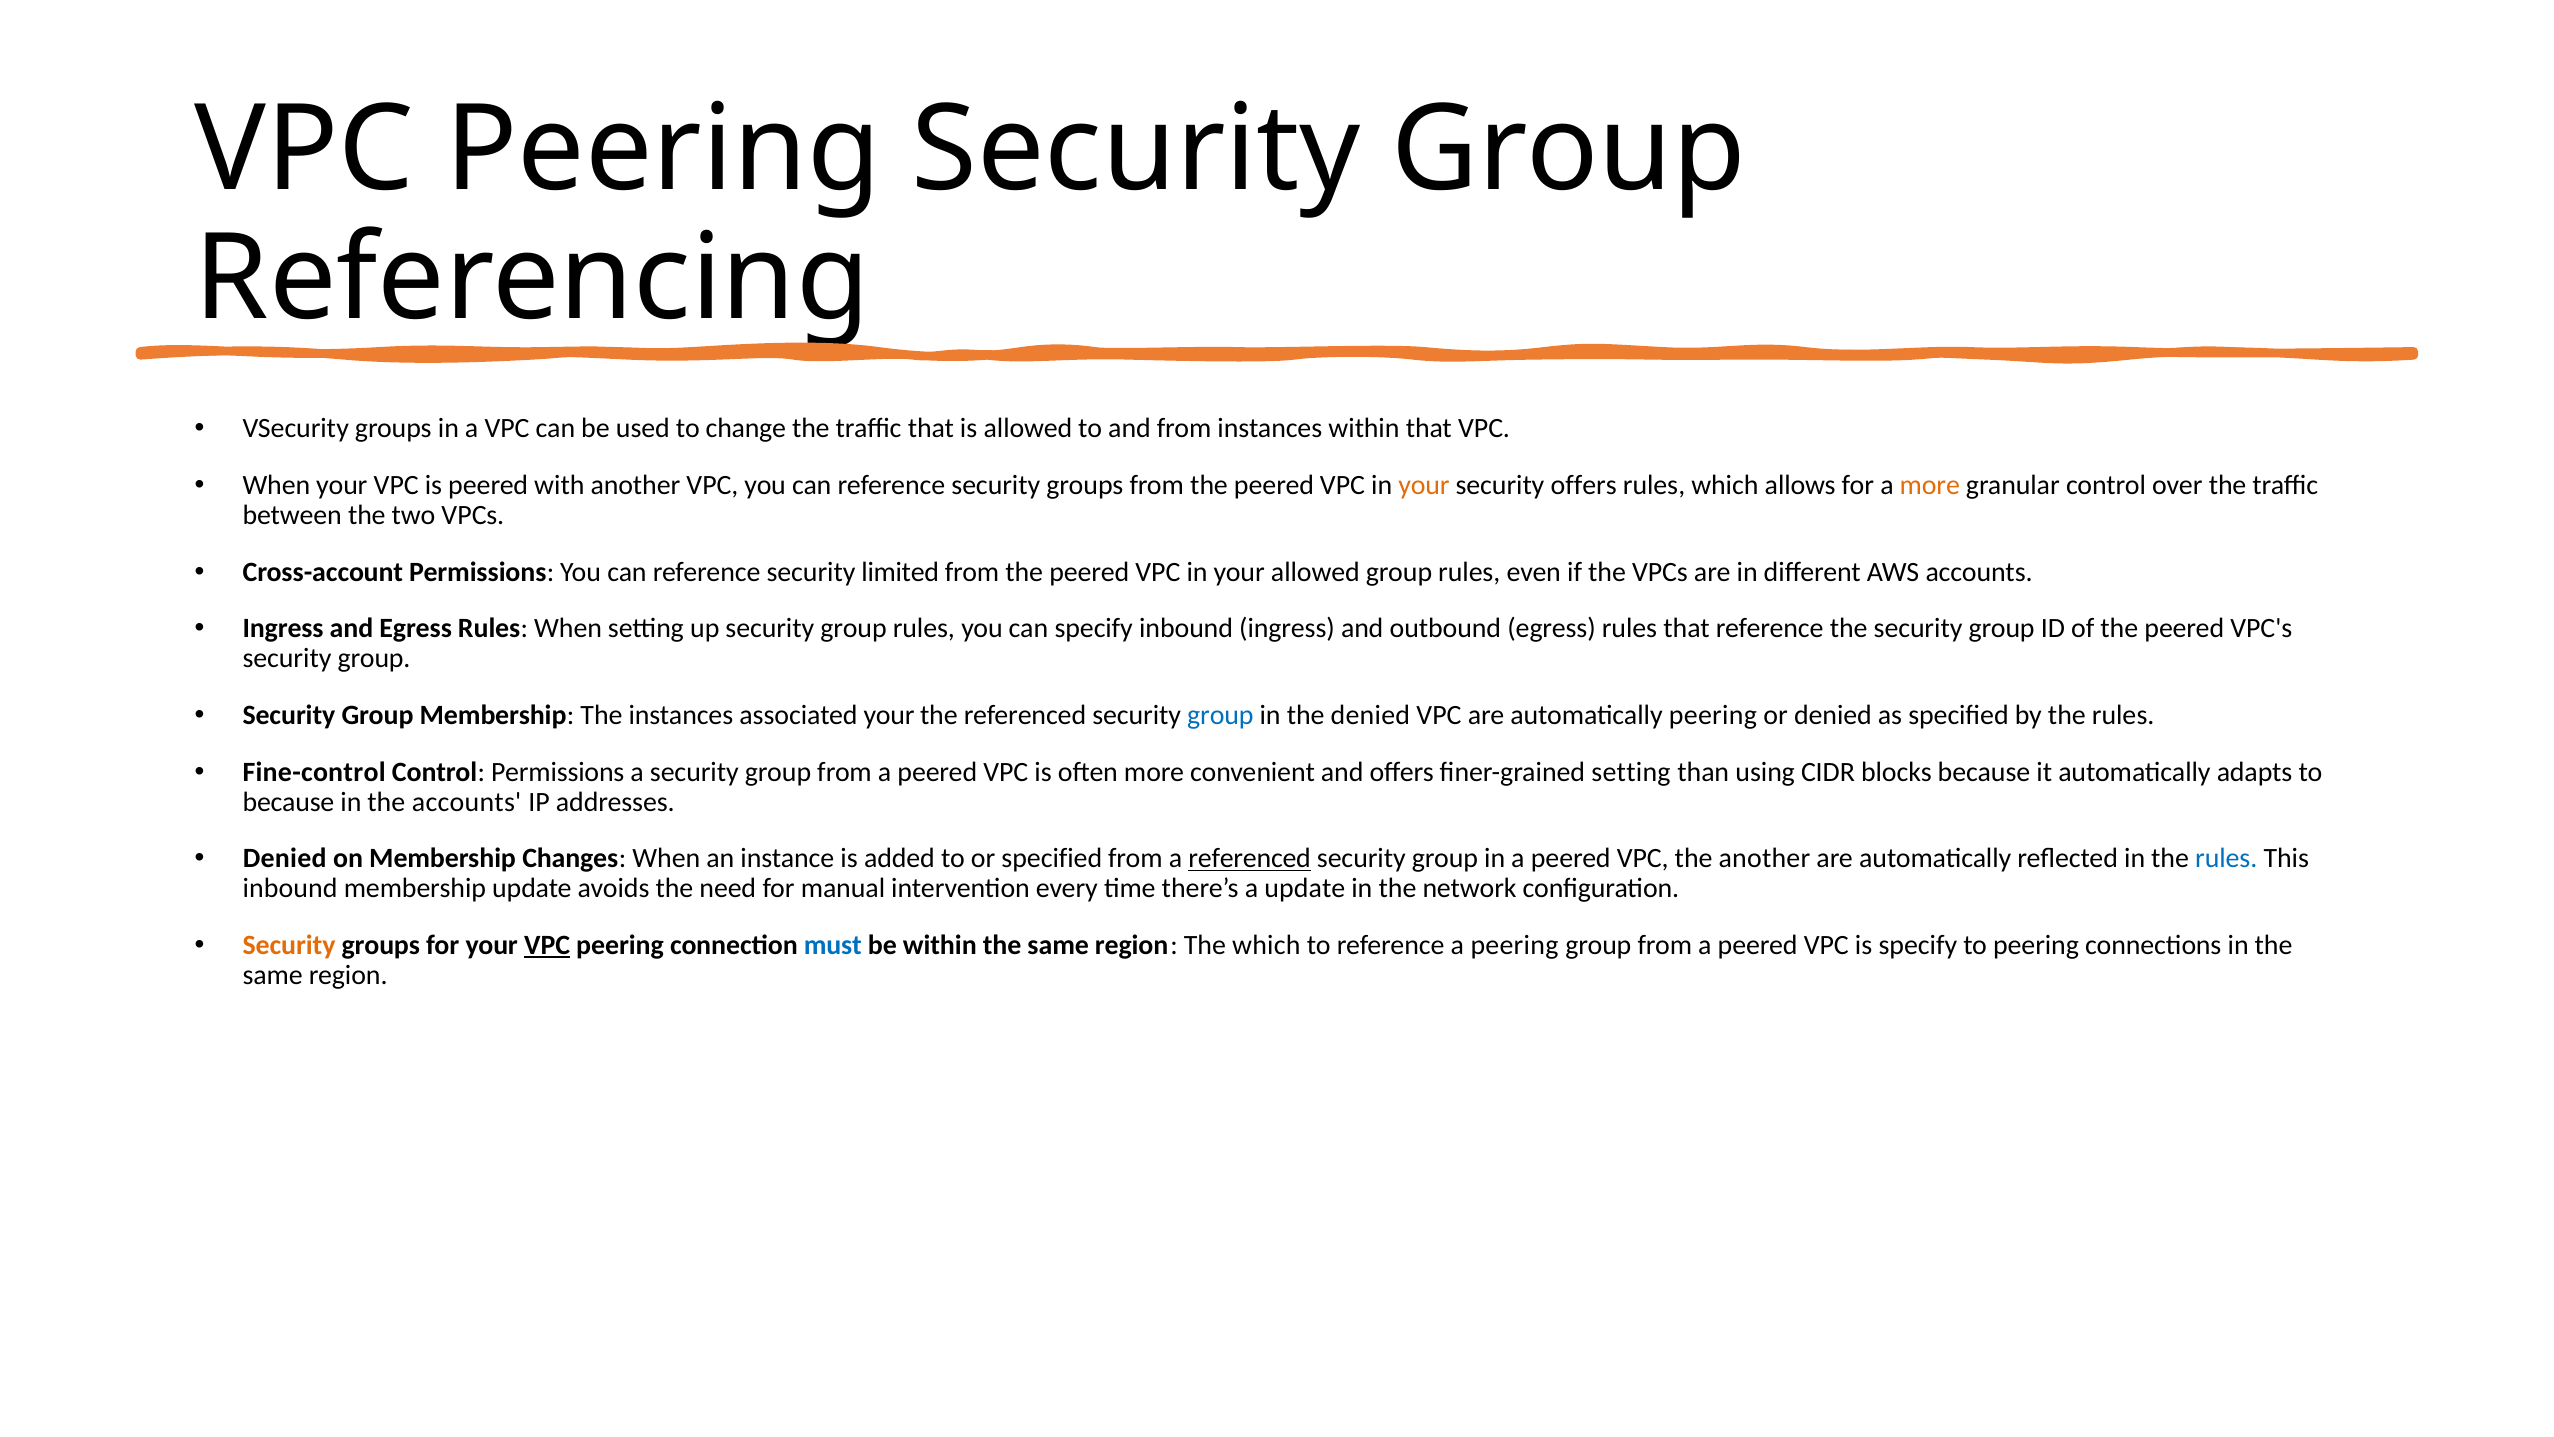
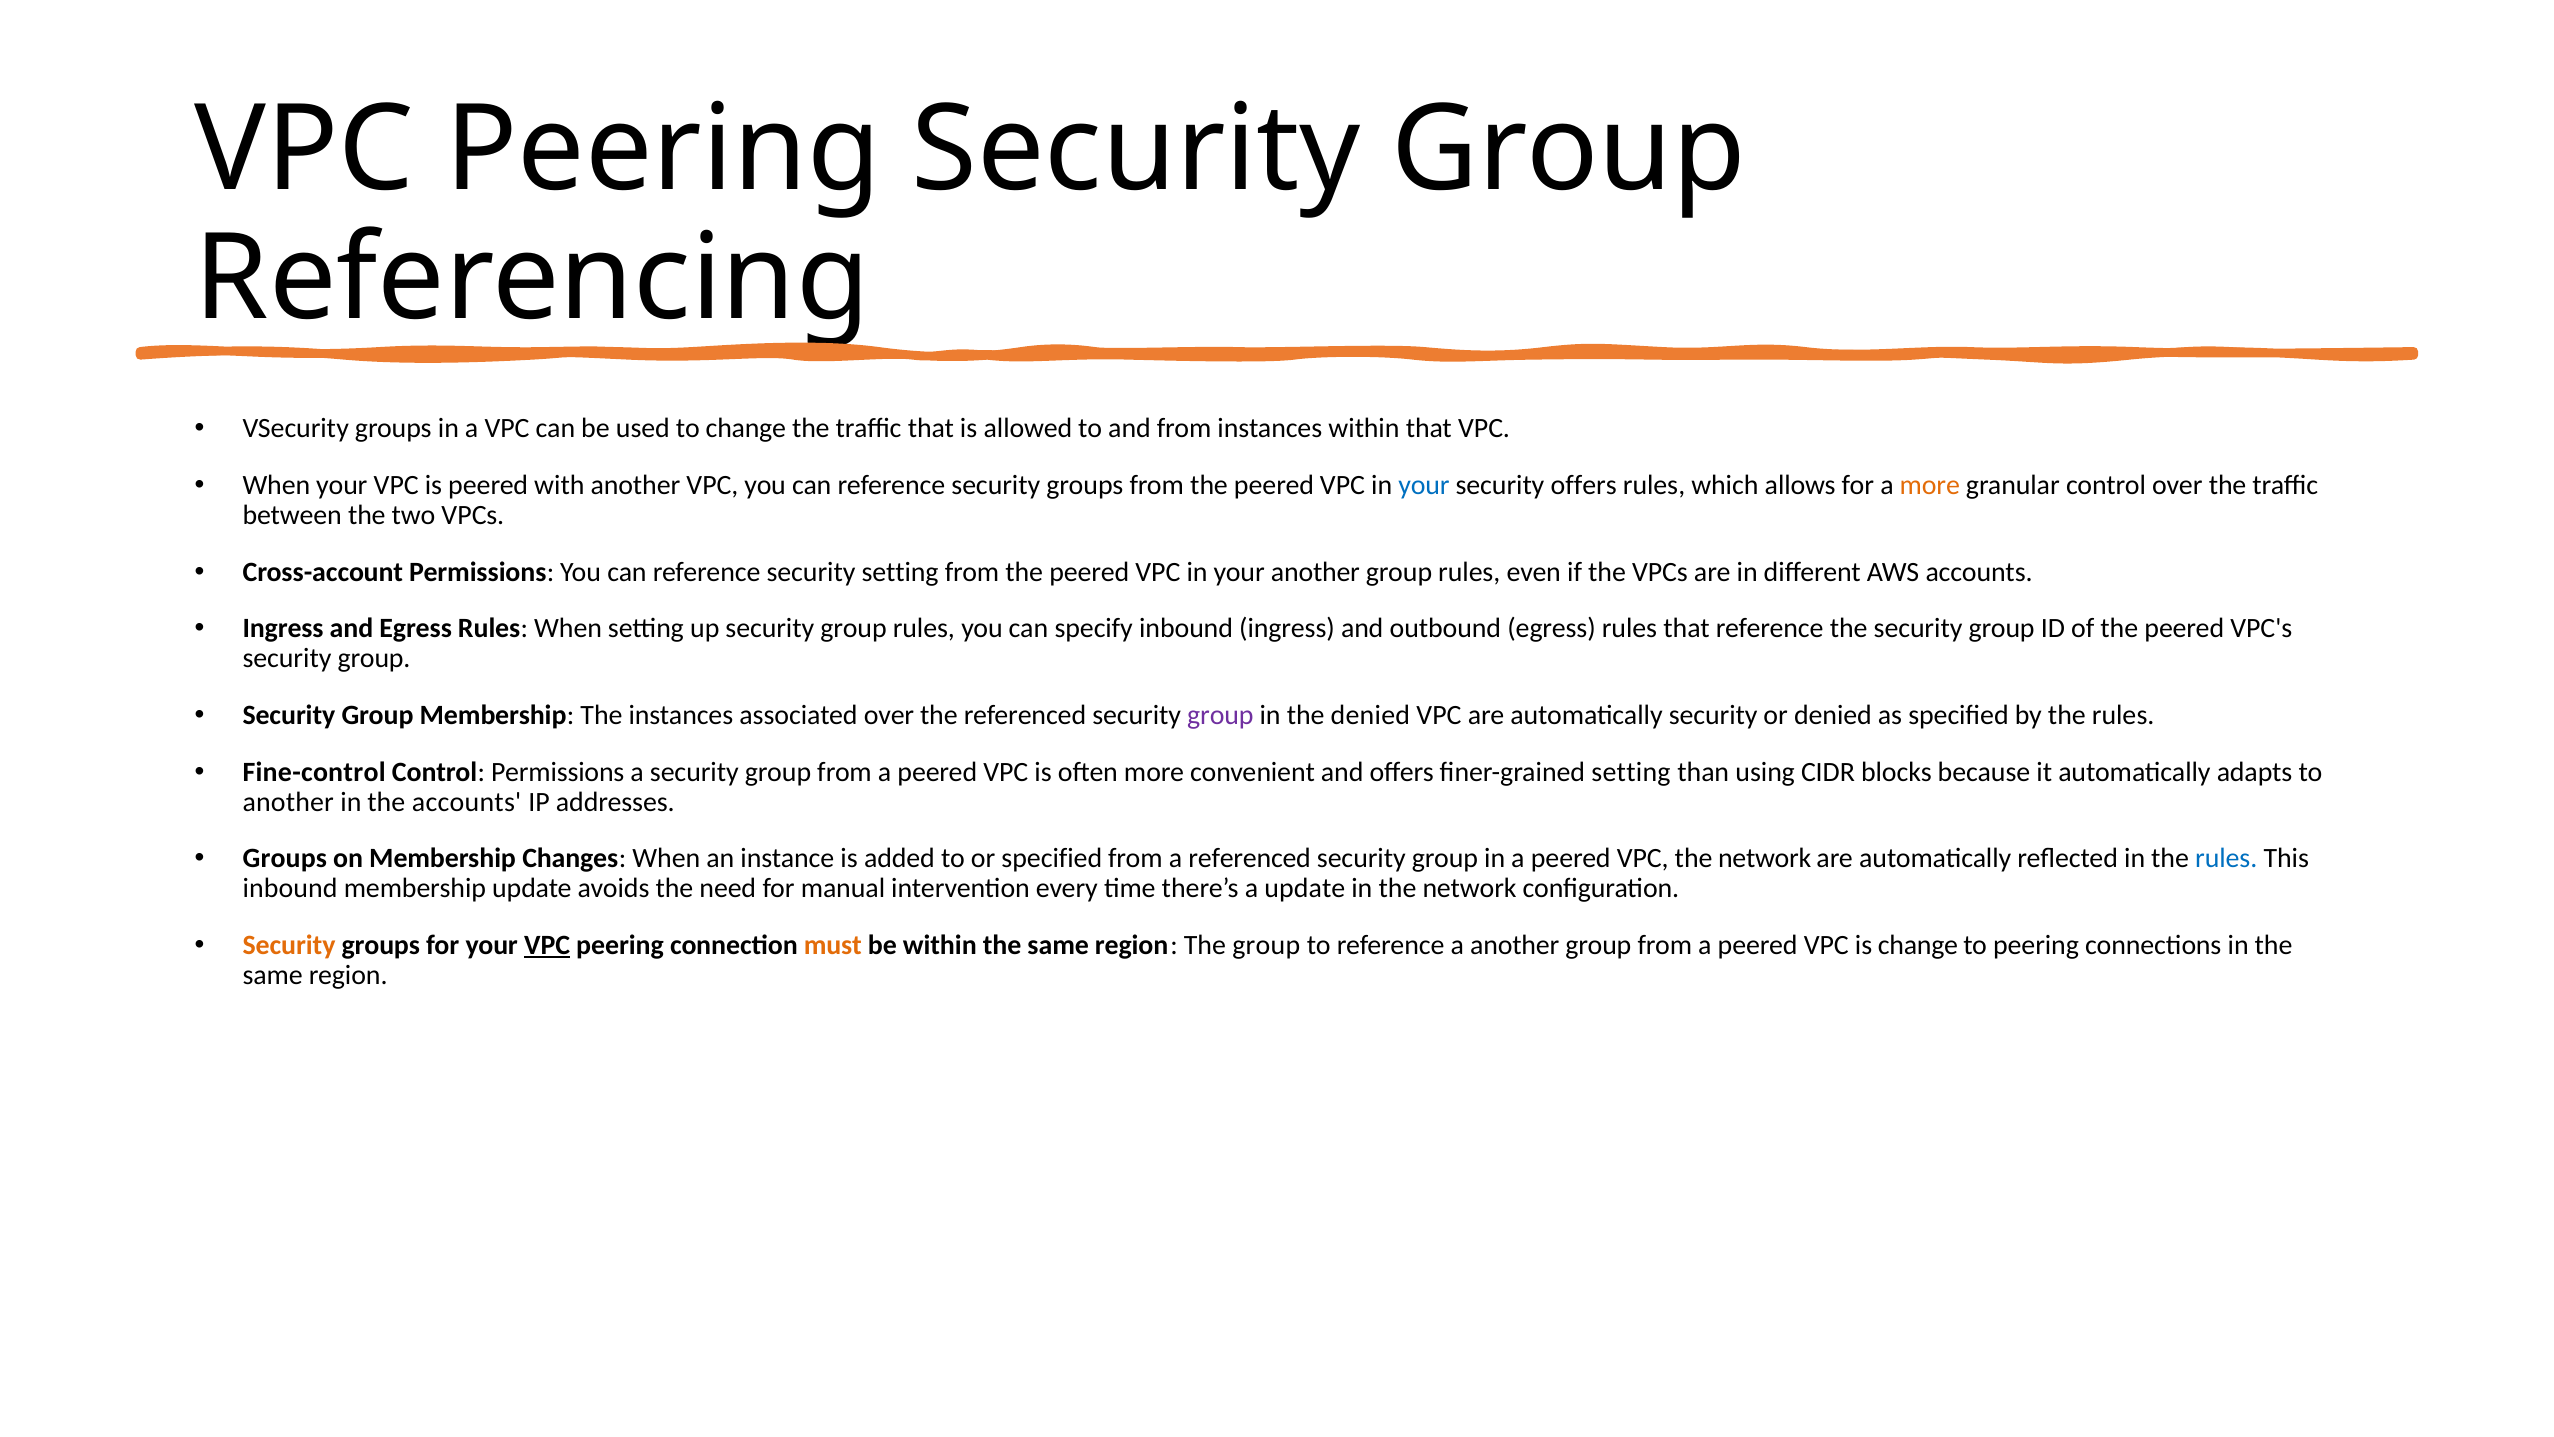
your colour: orange -> blue (1424, 485)
security limited: limited -> setting (900, 572)
your allowed: allowed -> another (1315, 572)
associated your: your -> over (889, 715)
group colour: blue -> purple (1220, 715)
automatically peering: peering -> security (1713, 715)
because: because -> another (288, 802)
Denied: Denied -> Groups (285, 858)
referenced underline: present -> none (1250, 858)
VPC the another: another -> network (1765, 858)
must colour: blue -> orange (833, 945)
The which: which -> group (1266, 945)
a peering: peering -> another (1515, 945)
is specify: specify -> change (1918, 945)
